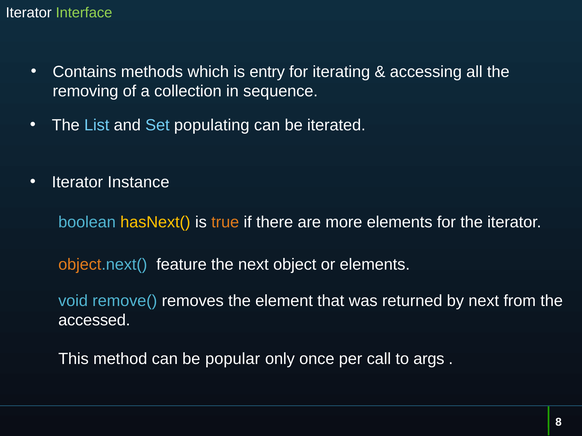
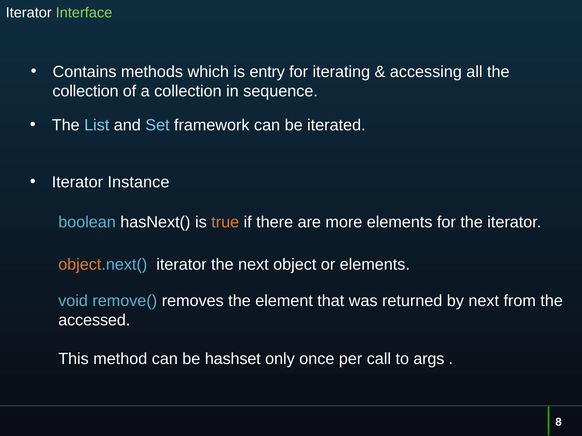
removing: removing -> collection (86, 91)
populating: populating -> framework (212, 125)
hasNext( colour: yellow -> white (155, 222)
object.next( feature: feature -> iterator (182, 265)
popular: popular -> hashset (233, 359)
